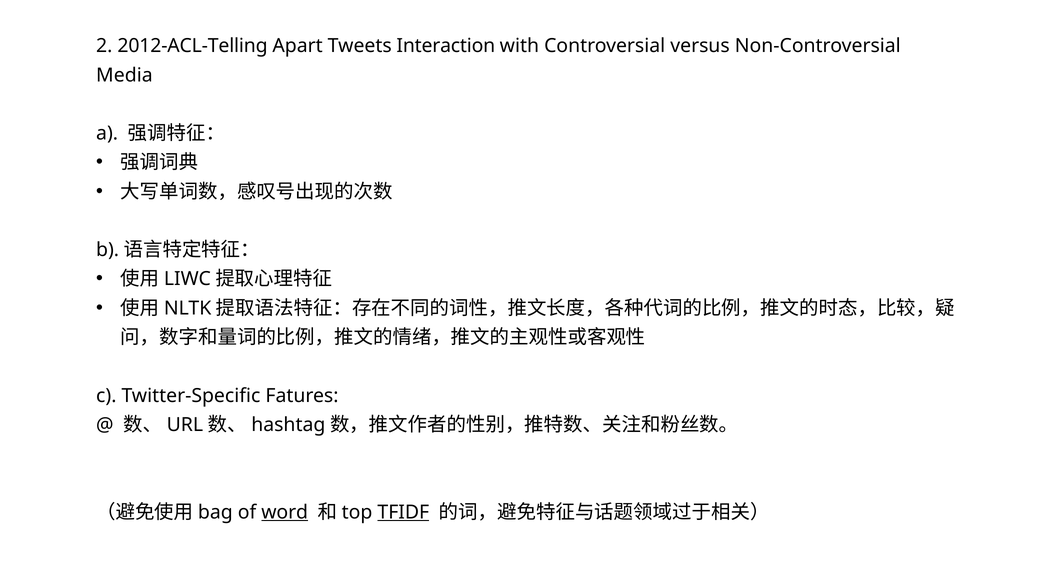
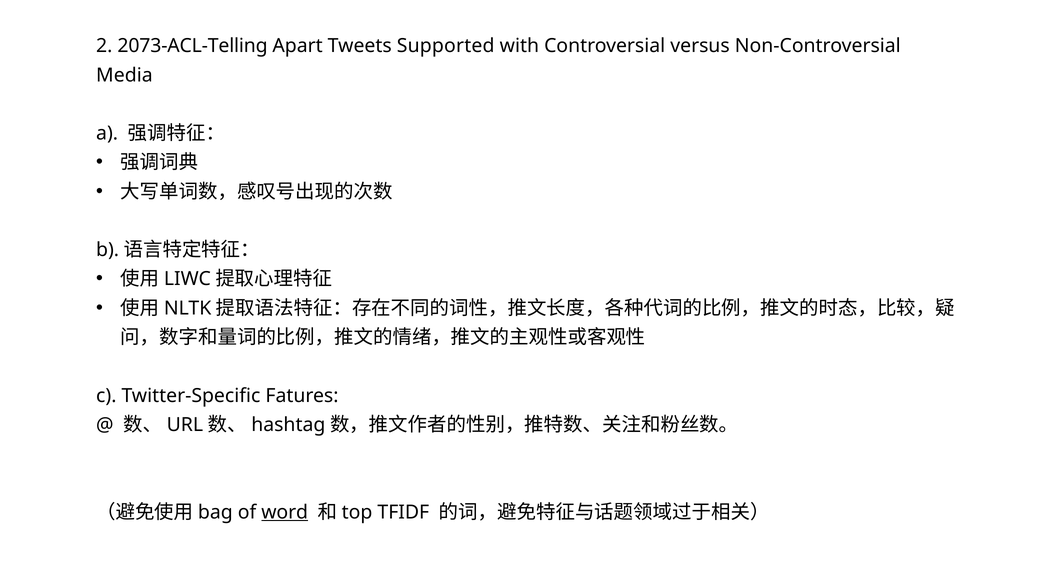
2012-ACL-Telling: 2012-ACL-Telling -> 2073-ACL-Telling (193, 46)
Interaction: Interaction -> Supported (446, 46)
TFIDF underline: present -> none (403, 512)
